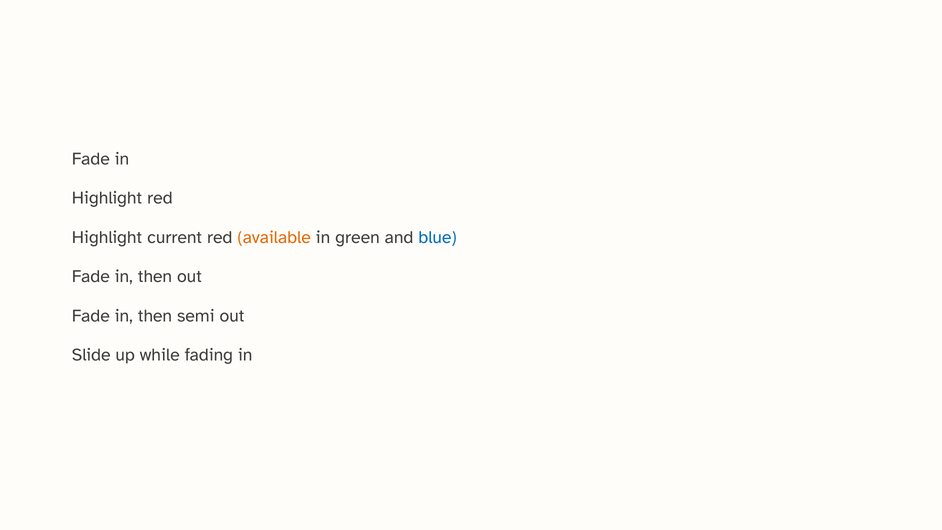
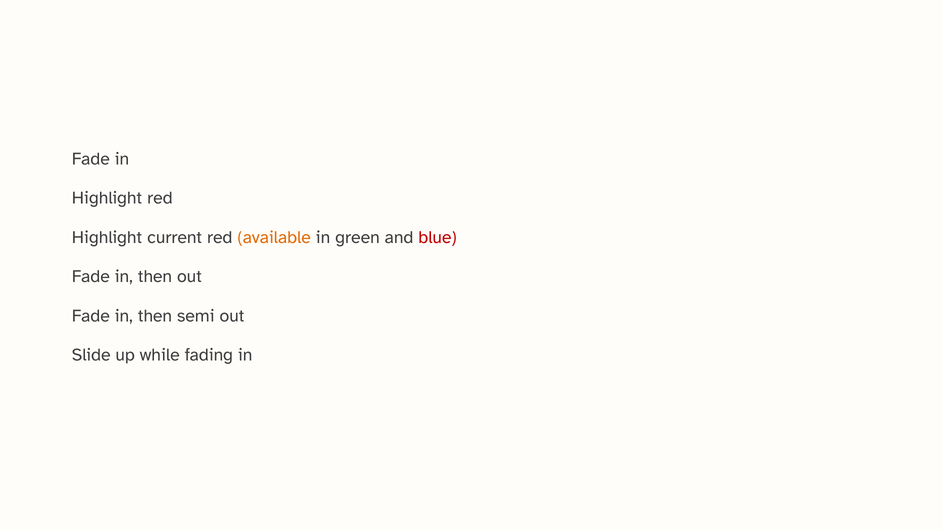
blue colour: blue -> red (438, 237)
